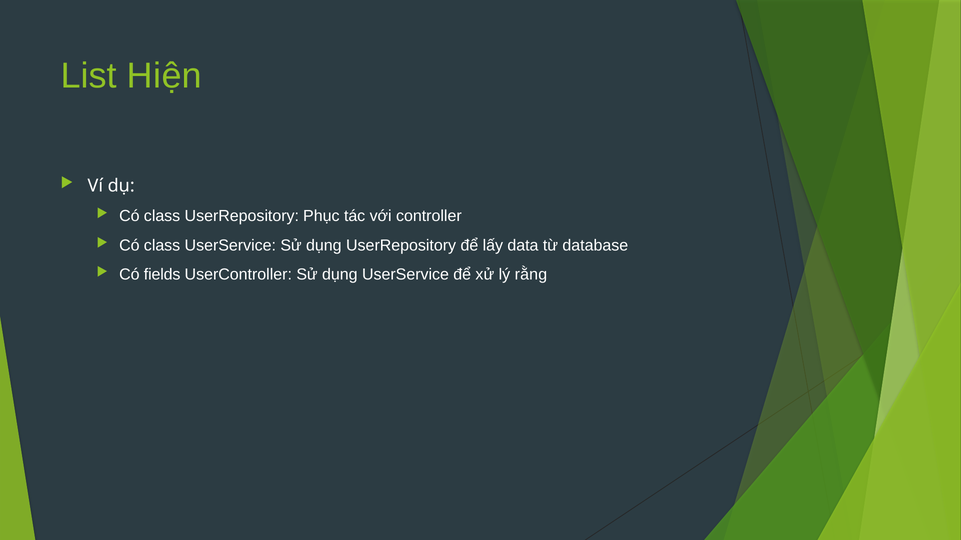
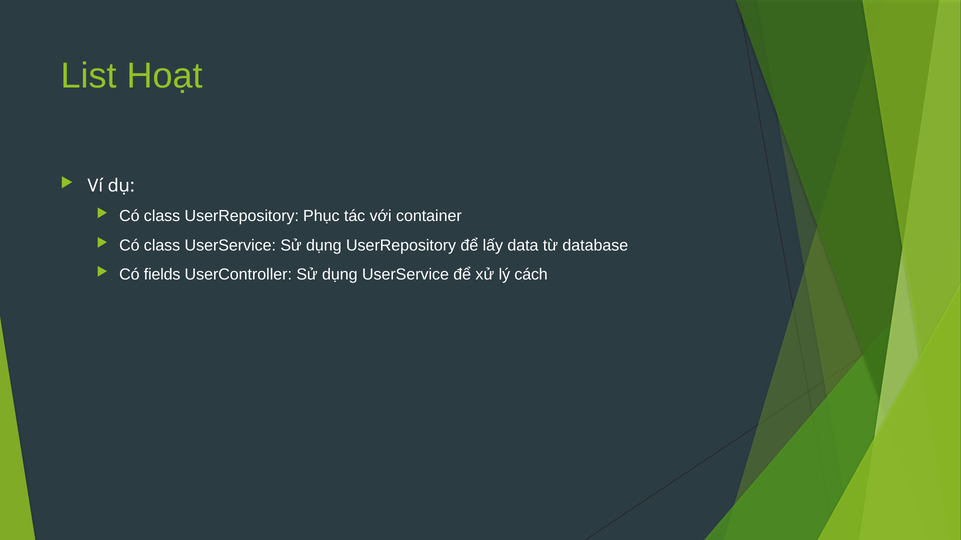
Hiện: Hiện -> Hoạt (165, 76)
controller: controller -> container (429, 216)
rằng: rằng -> cách (531, 275)
